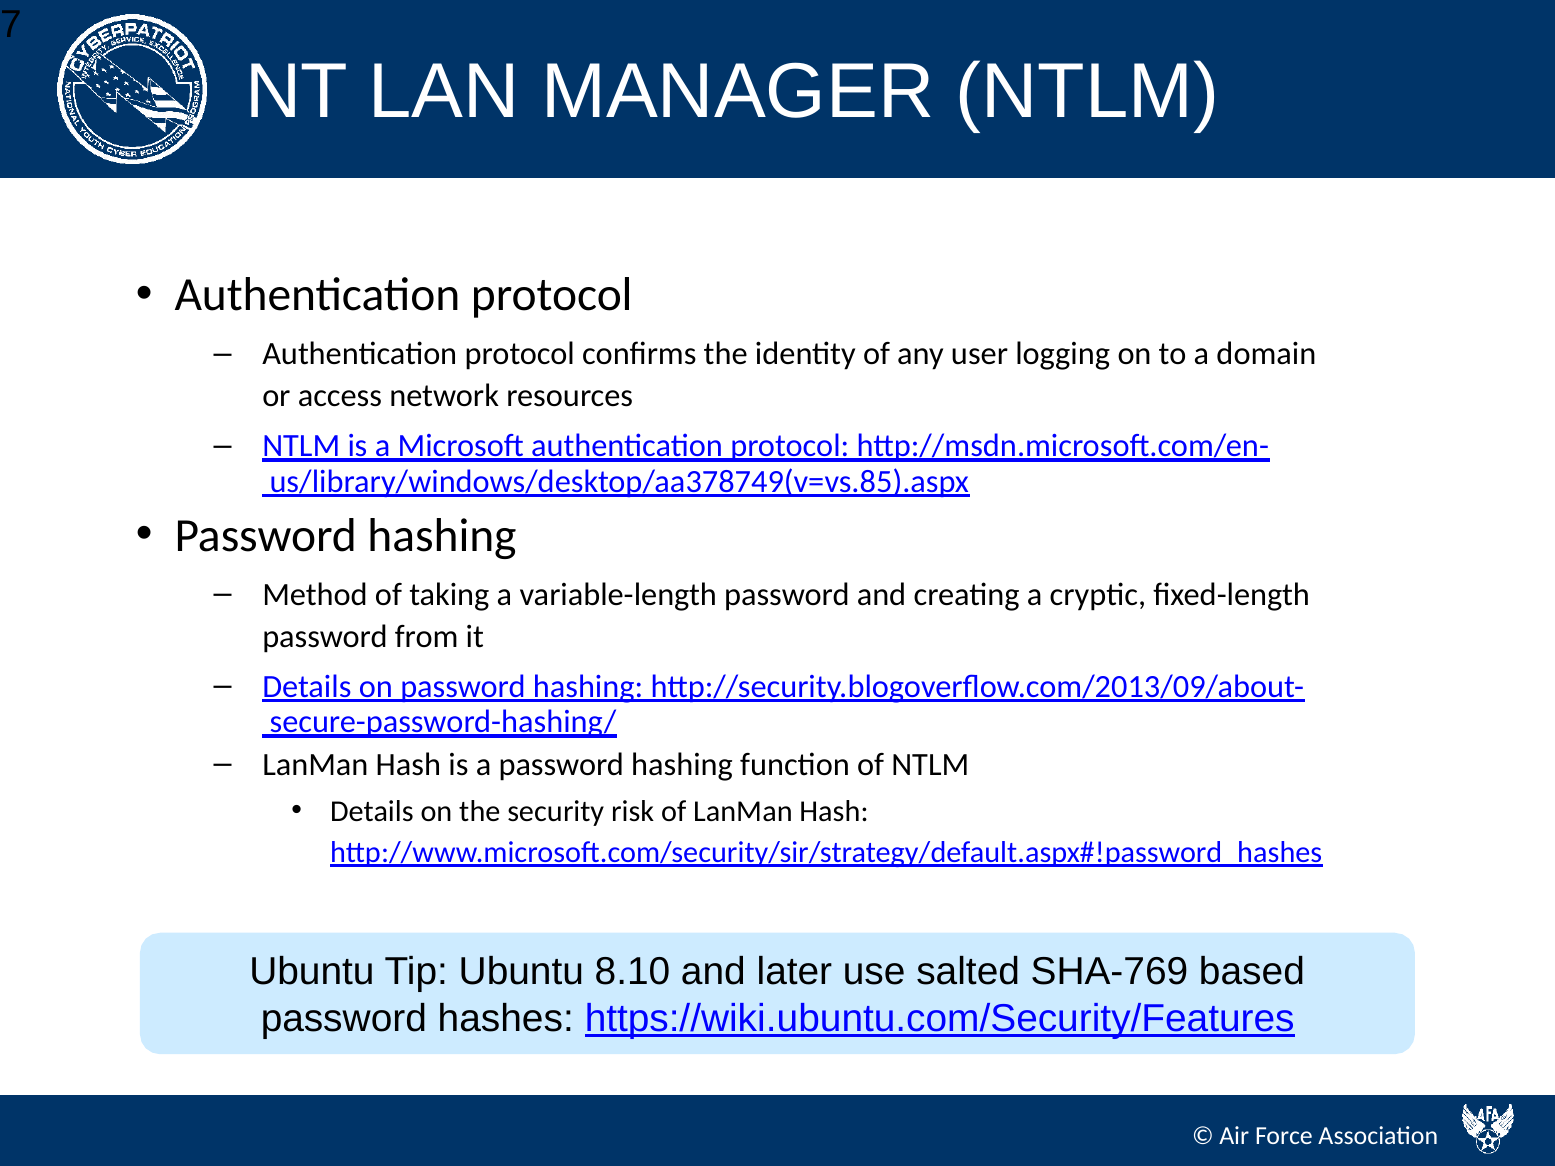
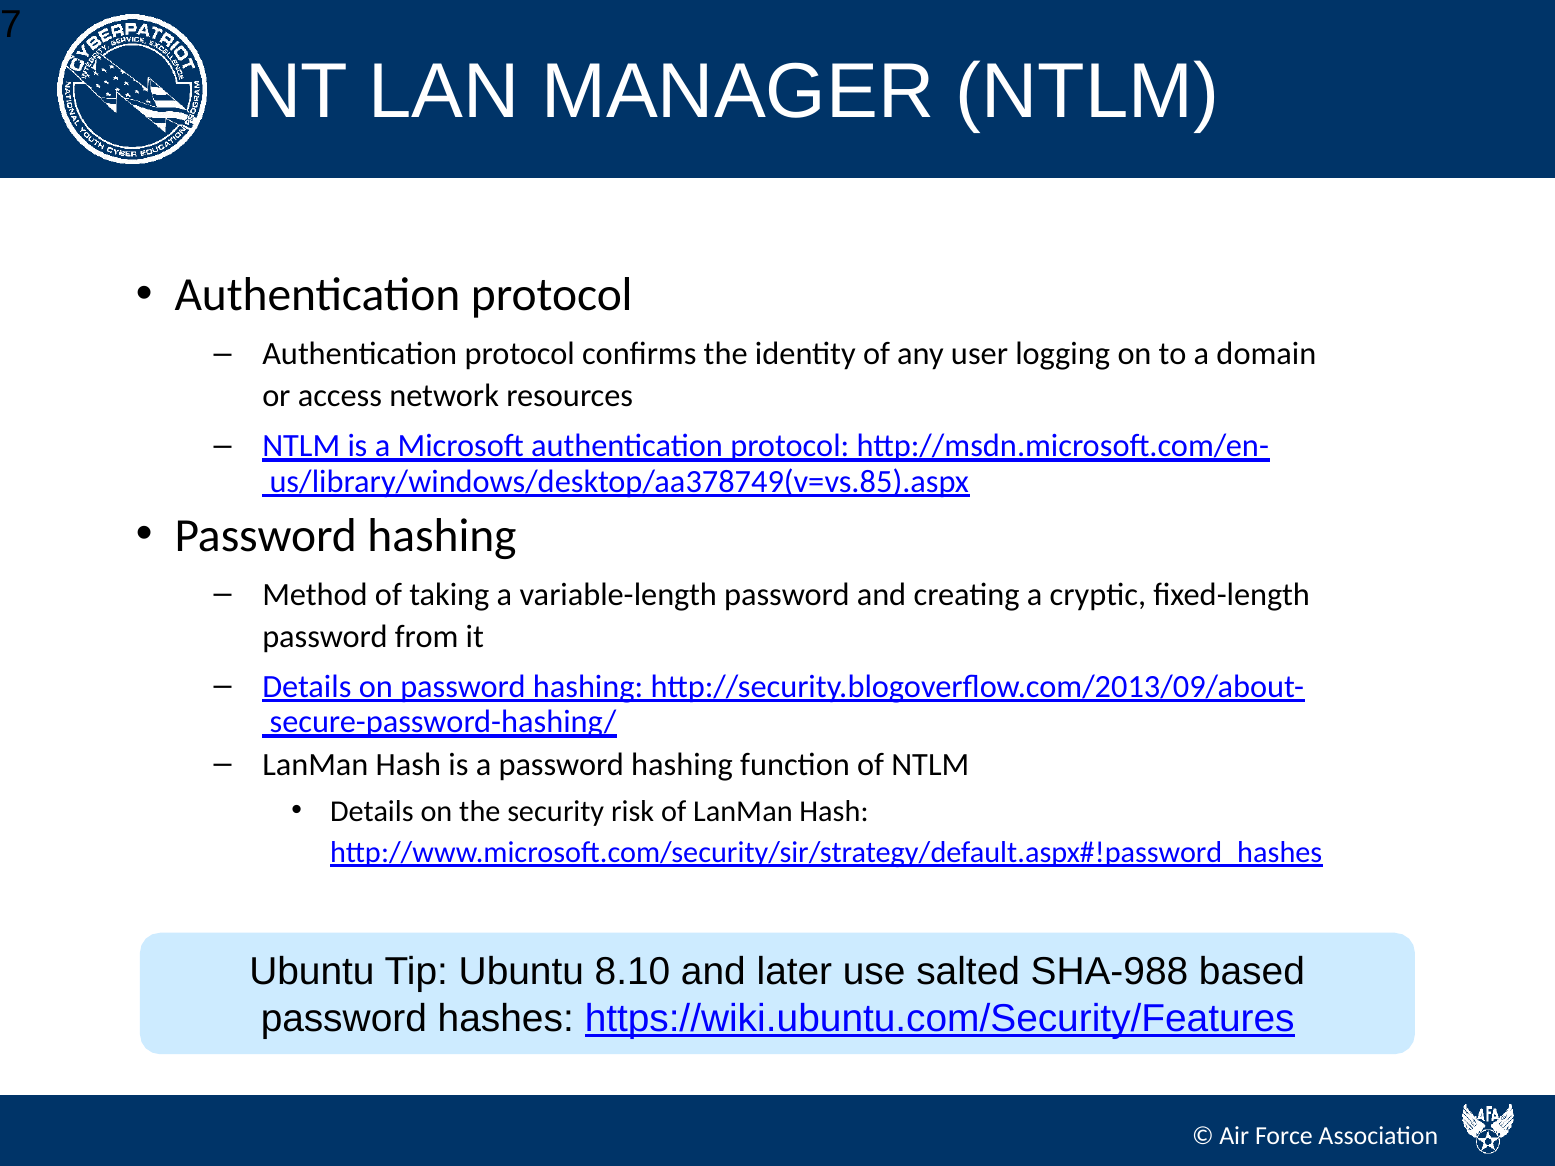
SHA-769: SHA-769 -> SHA-988 (1109, 972)
